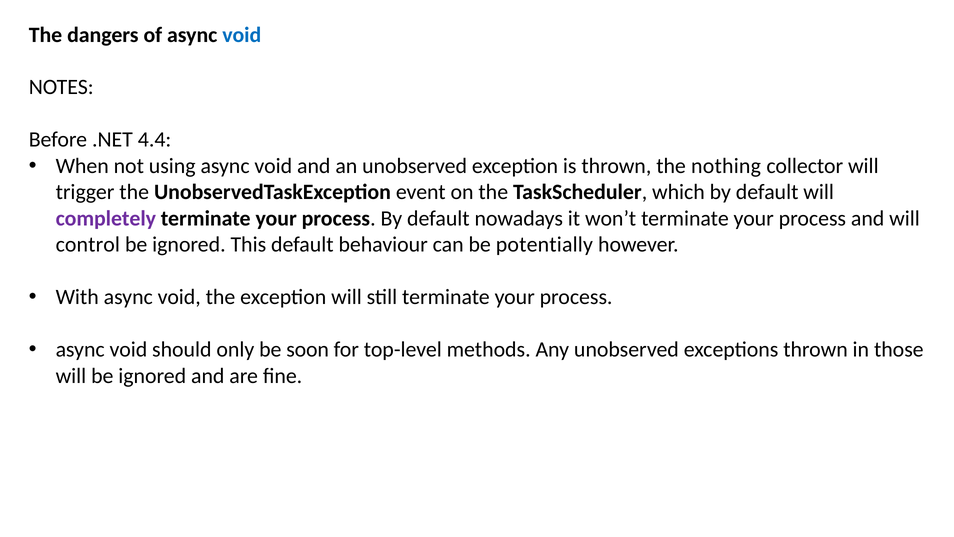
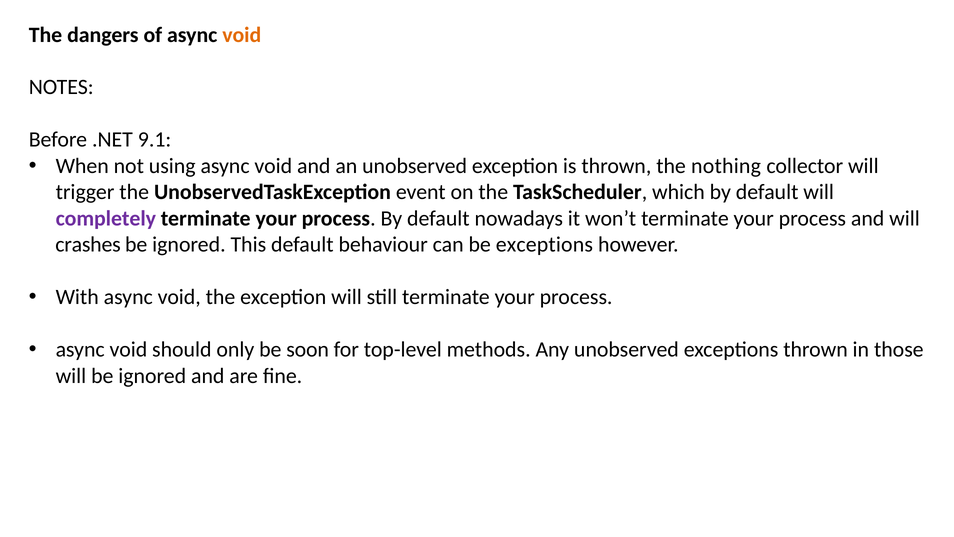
void colour: blue -> orange (242, 35)
4.4: 4.4 -> 9.1 (155, 140)
control: control -> crashes (88, 245)
be potentially: potentially -> exceptions (544, 245)
